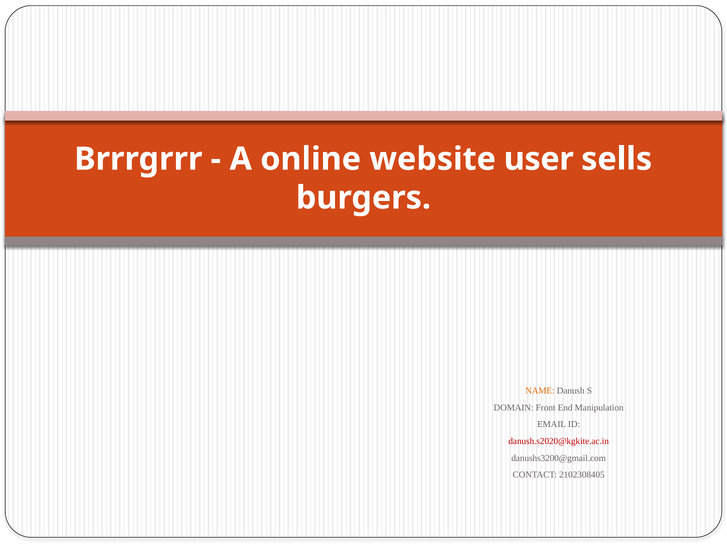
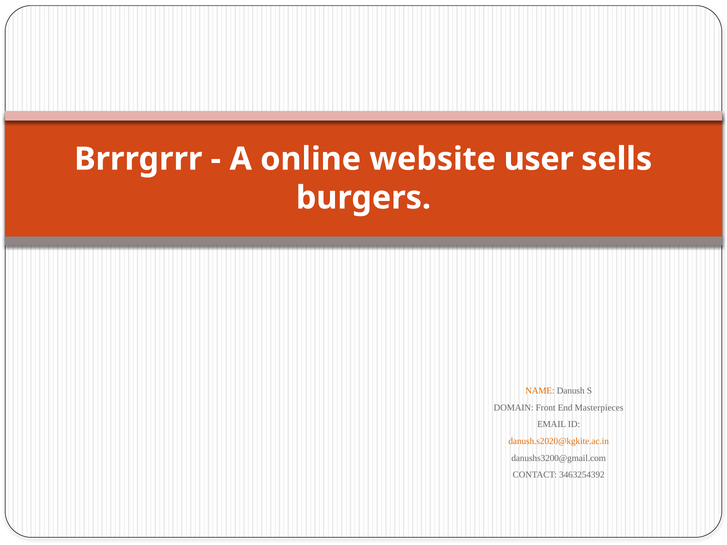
Manipulation: Manipulation -> Masterpieces (599, 408)
danush.s2020@kgkite.ac.in colour: red -> orange (559, 441)
2102308405: 2102308405 -> 3463254392 (582, 475)
